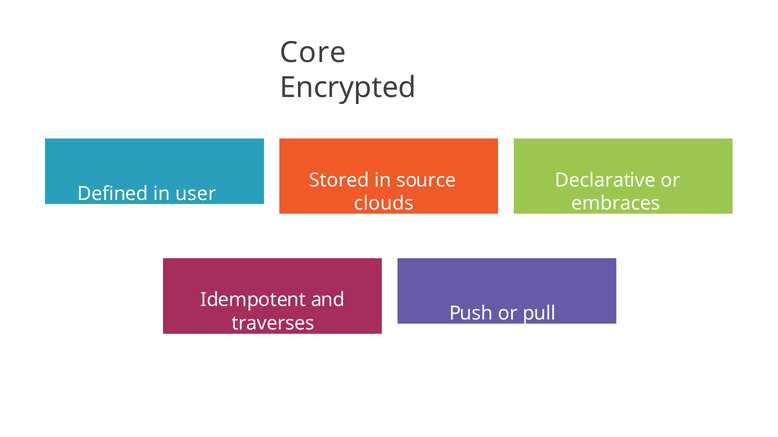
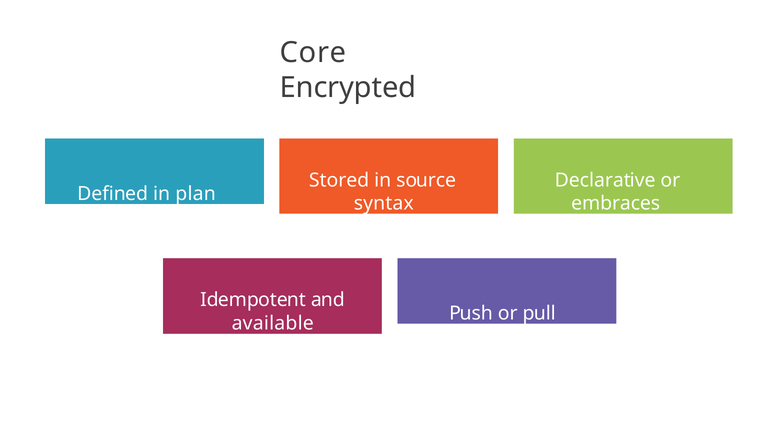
user: user -> plan (196, 194)
clouds: clouds -> syntax (384, 204)
traverses: traverses -> available (273, 324)
